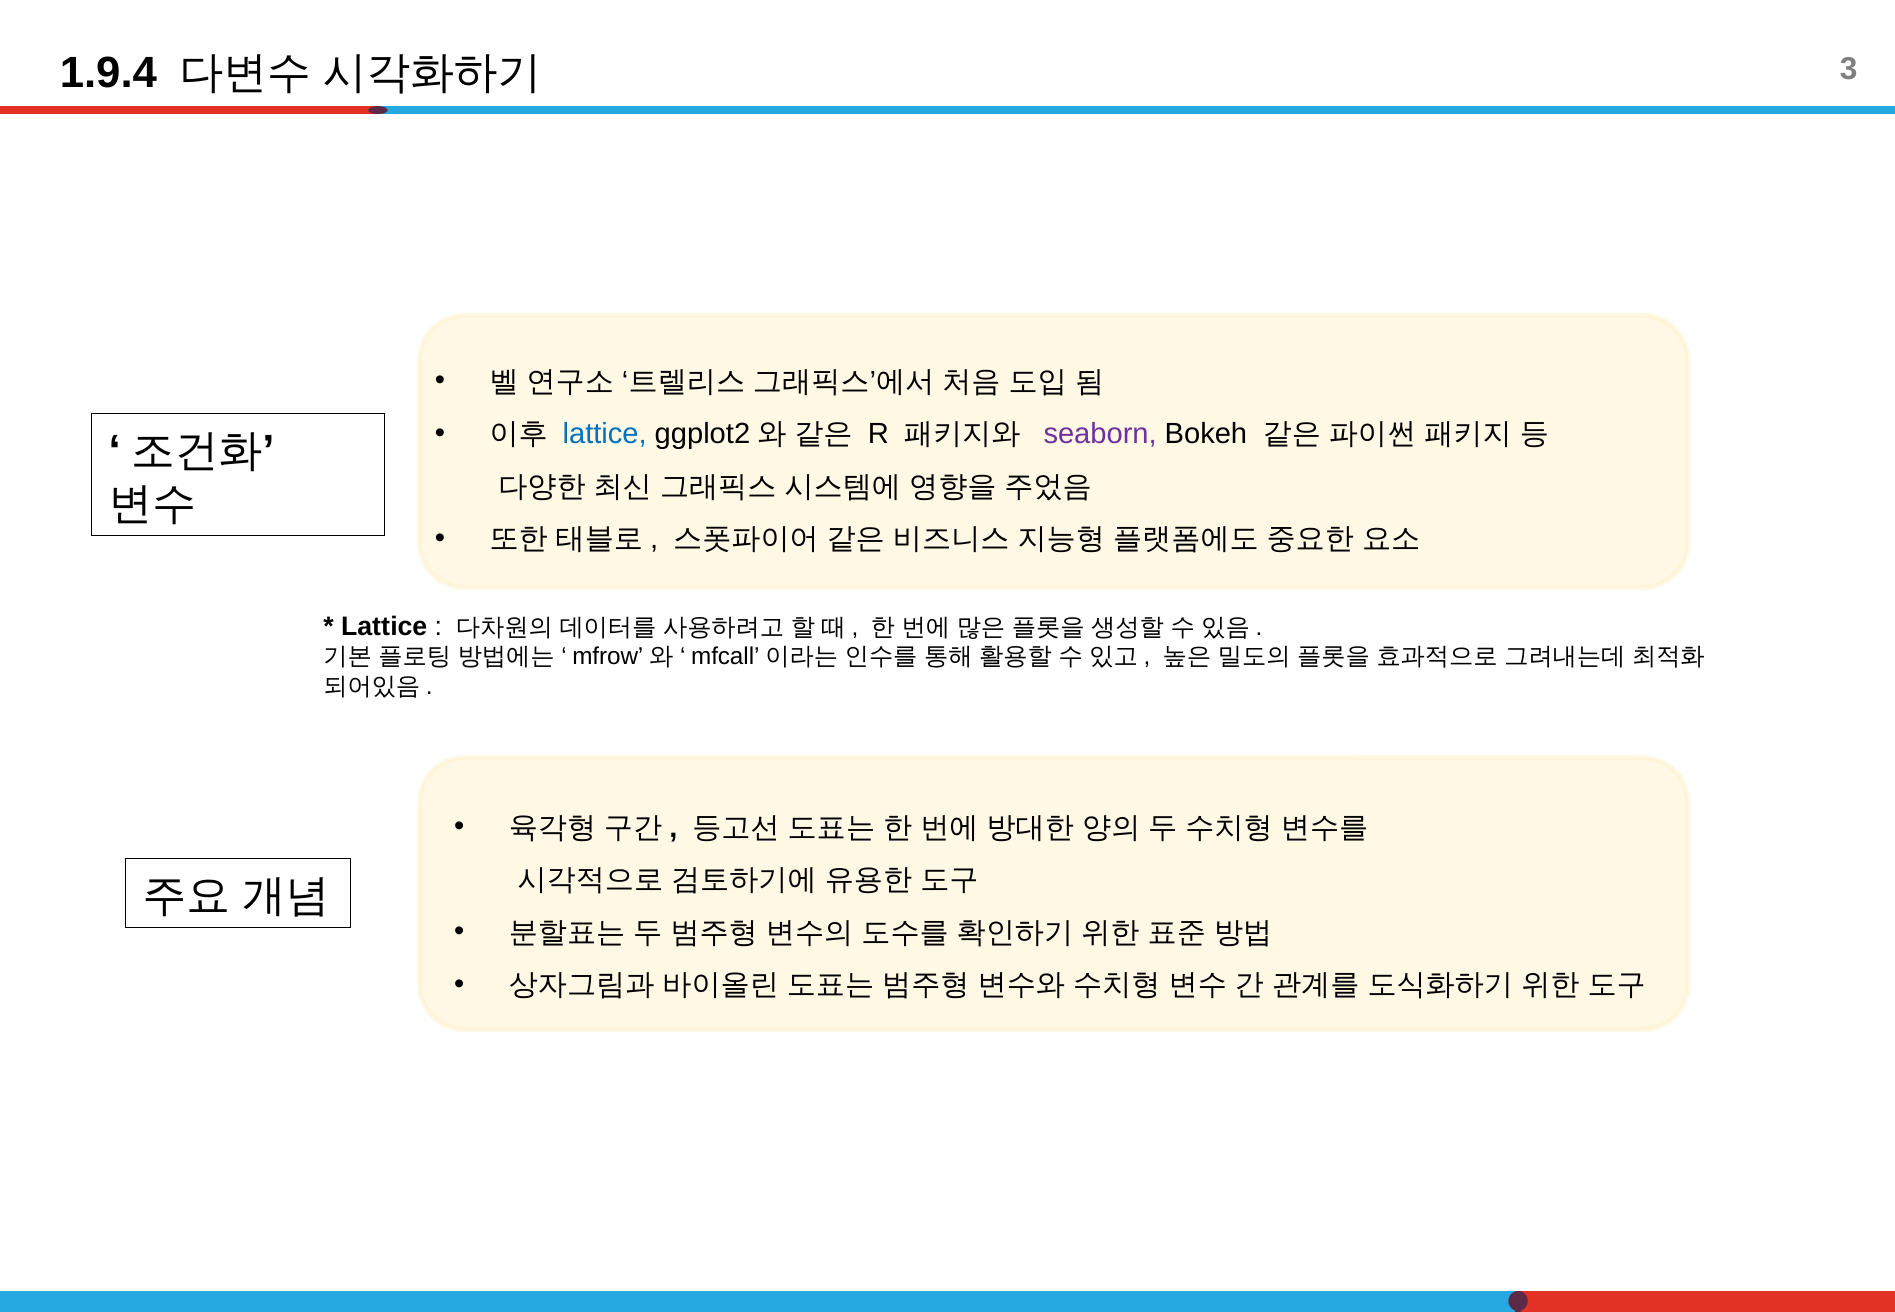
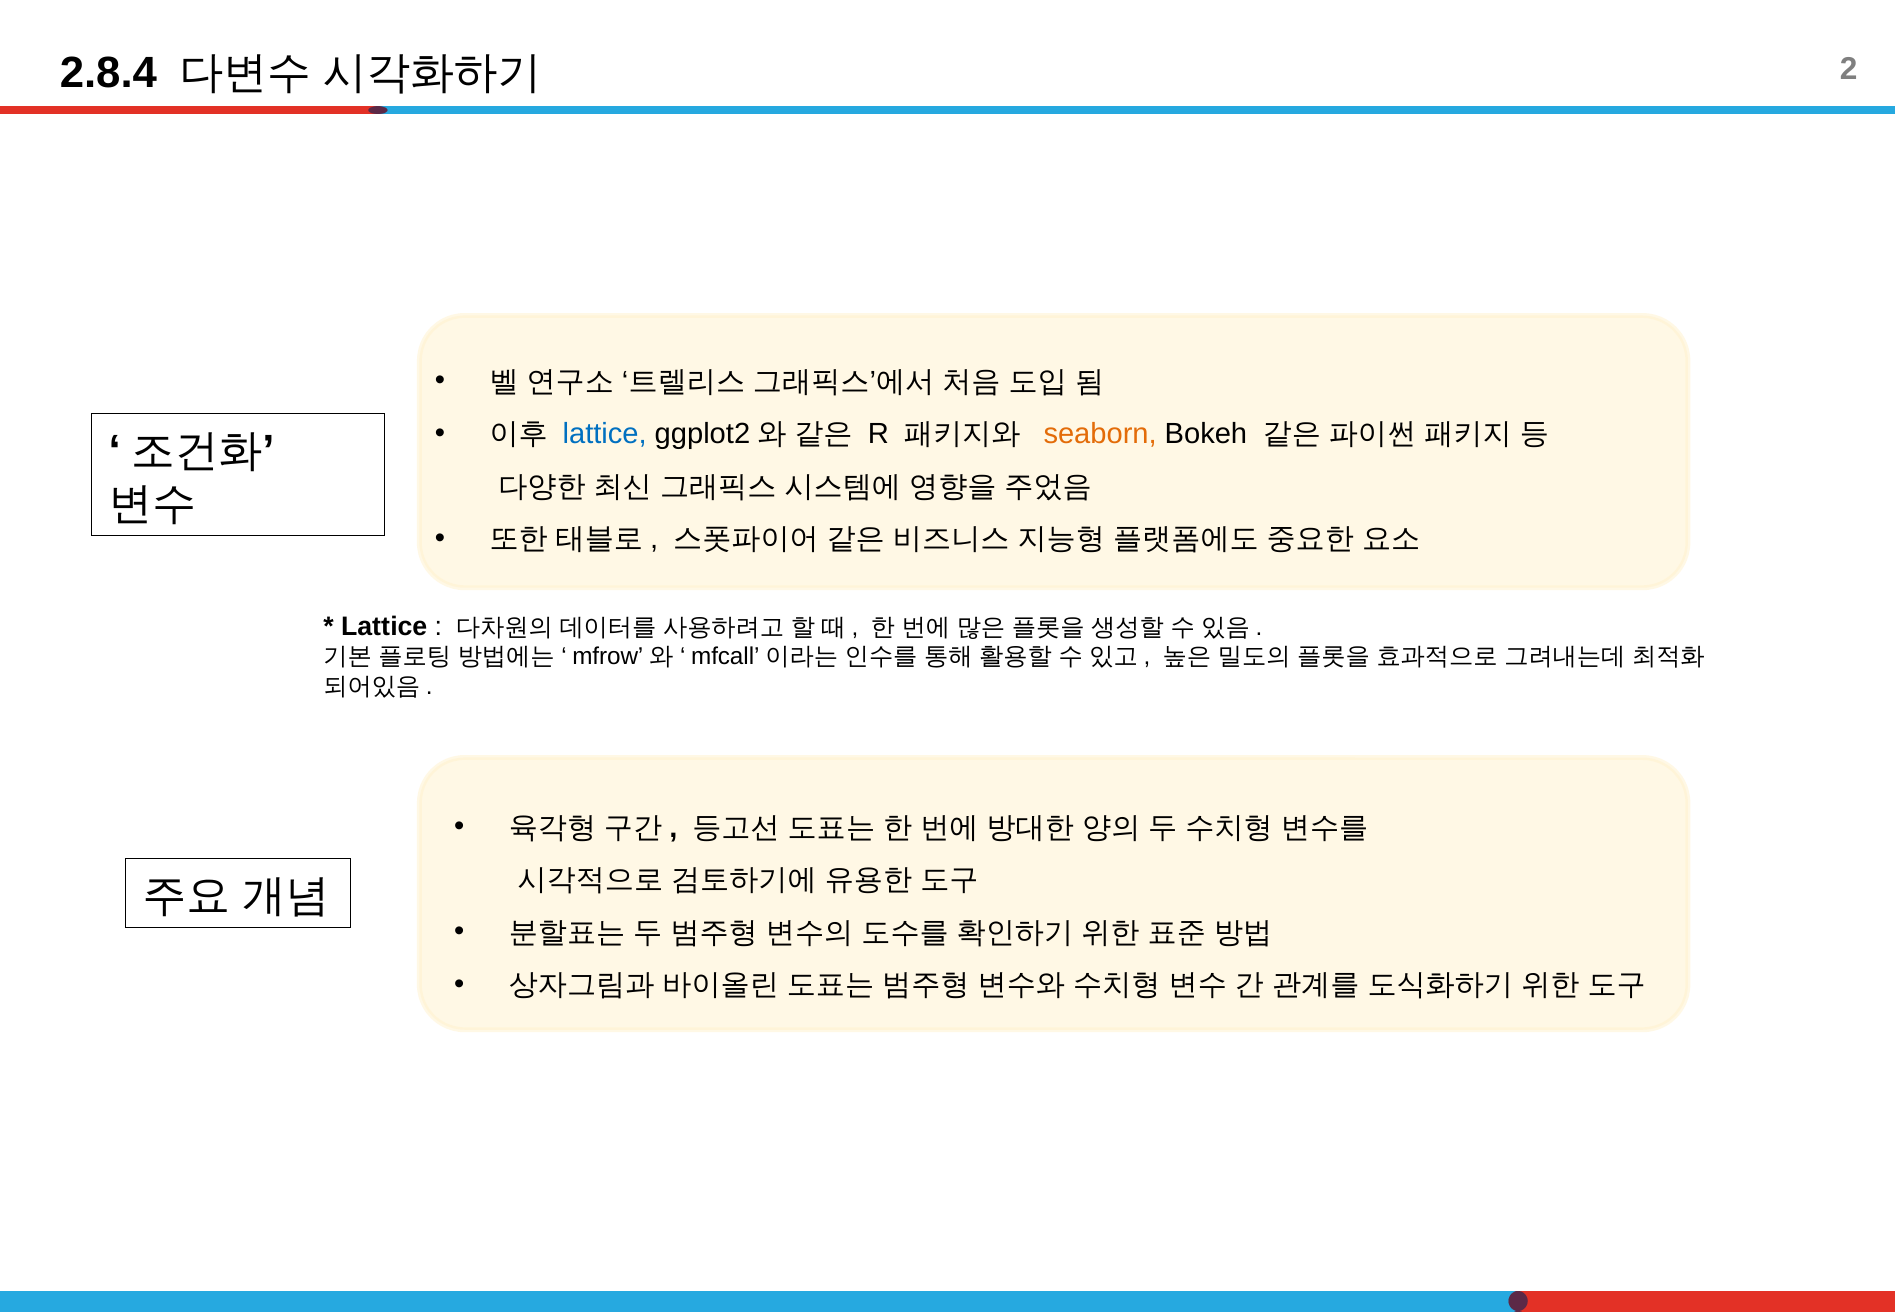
1.9.4: 1.9.4 -> 2.8.4 (108, 73)
3: 3 -> 2 (1849, 69)
seaborn colour: purple -> orange (1100, 434)
